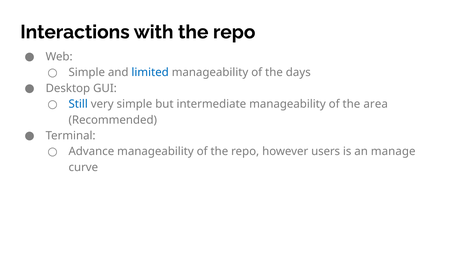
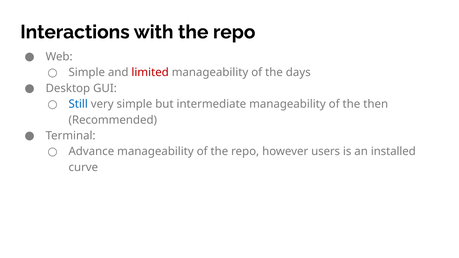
limited colour: blue -> red (150, 72)
area: area -> then (376, 104)
manage: manage -> installed (393, 152)
